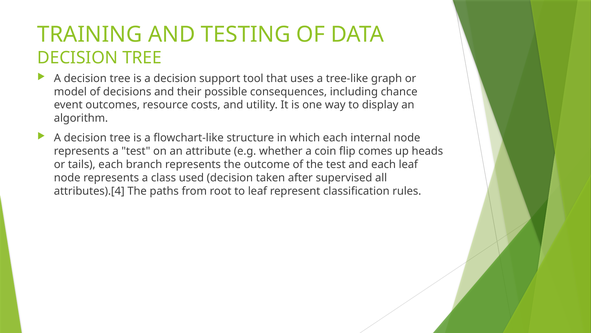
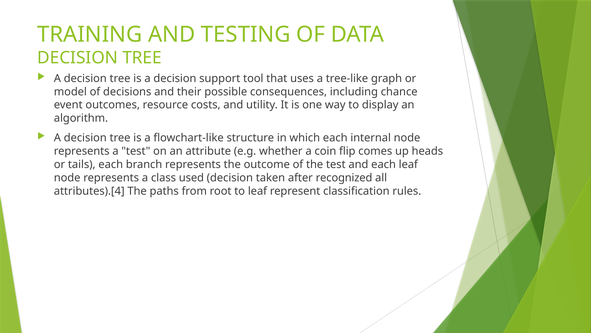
supervised: supervised -> recognized (344, 177)
